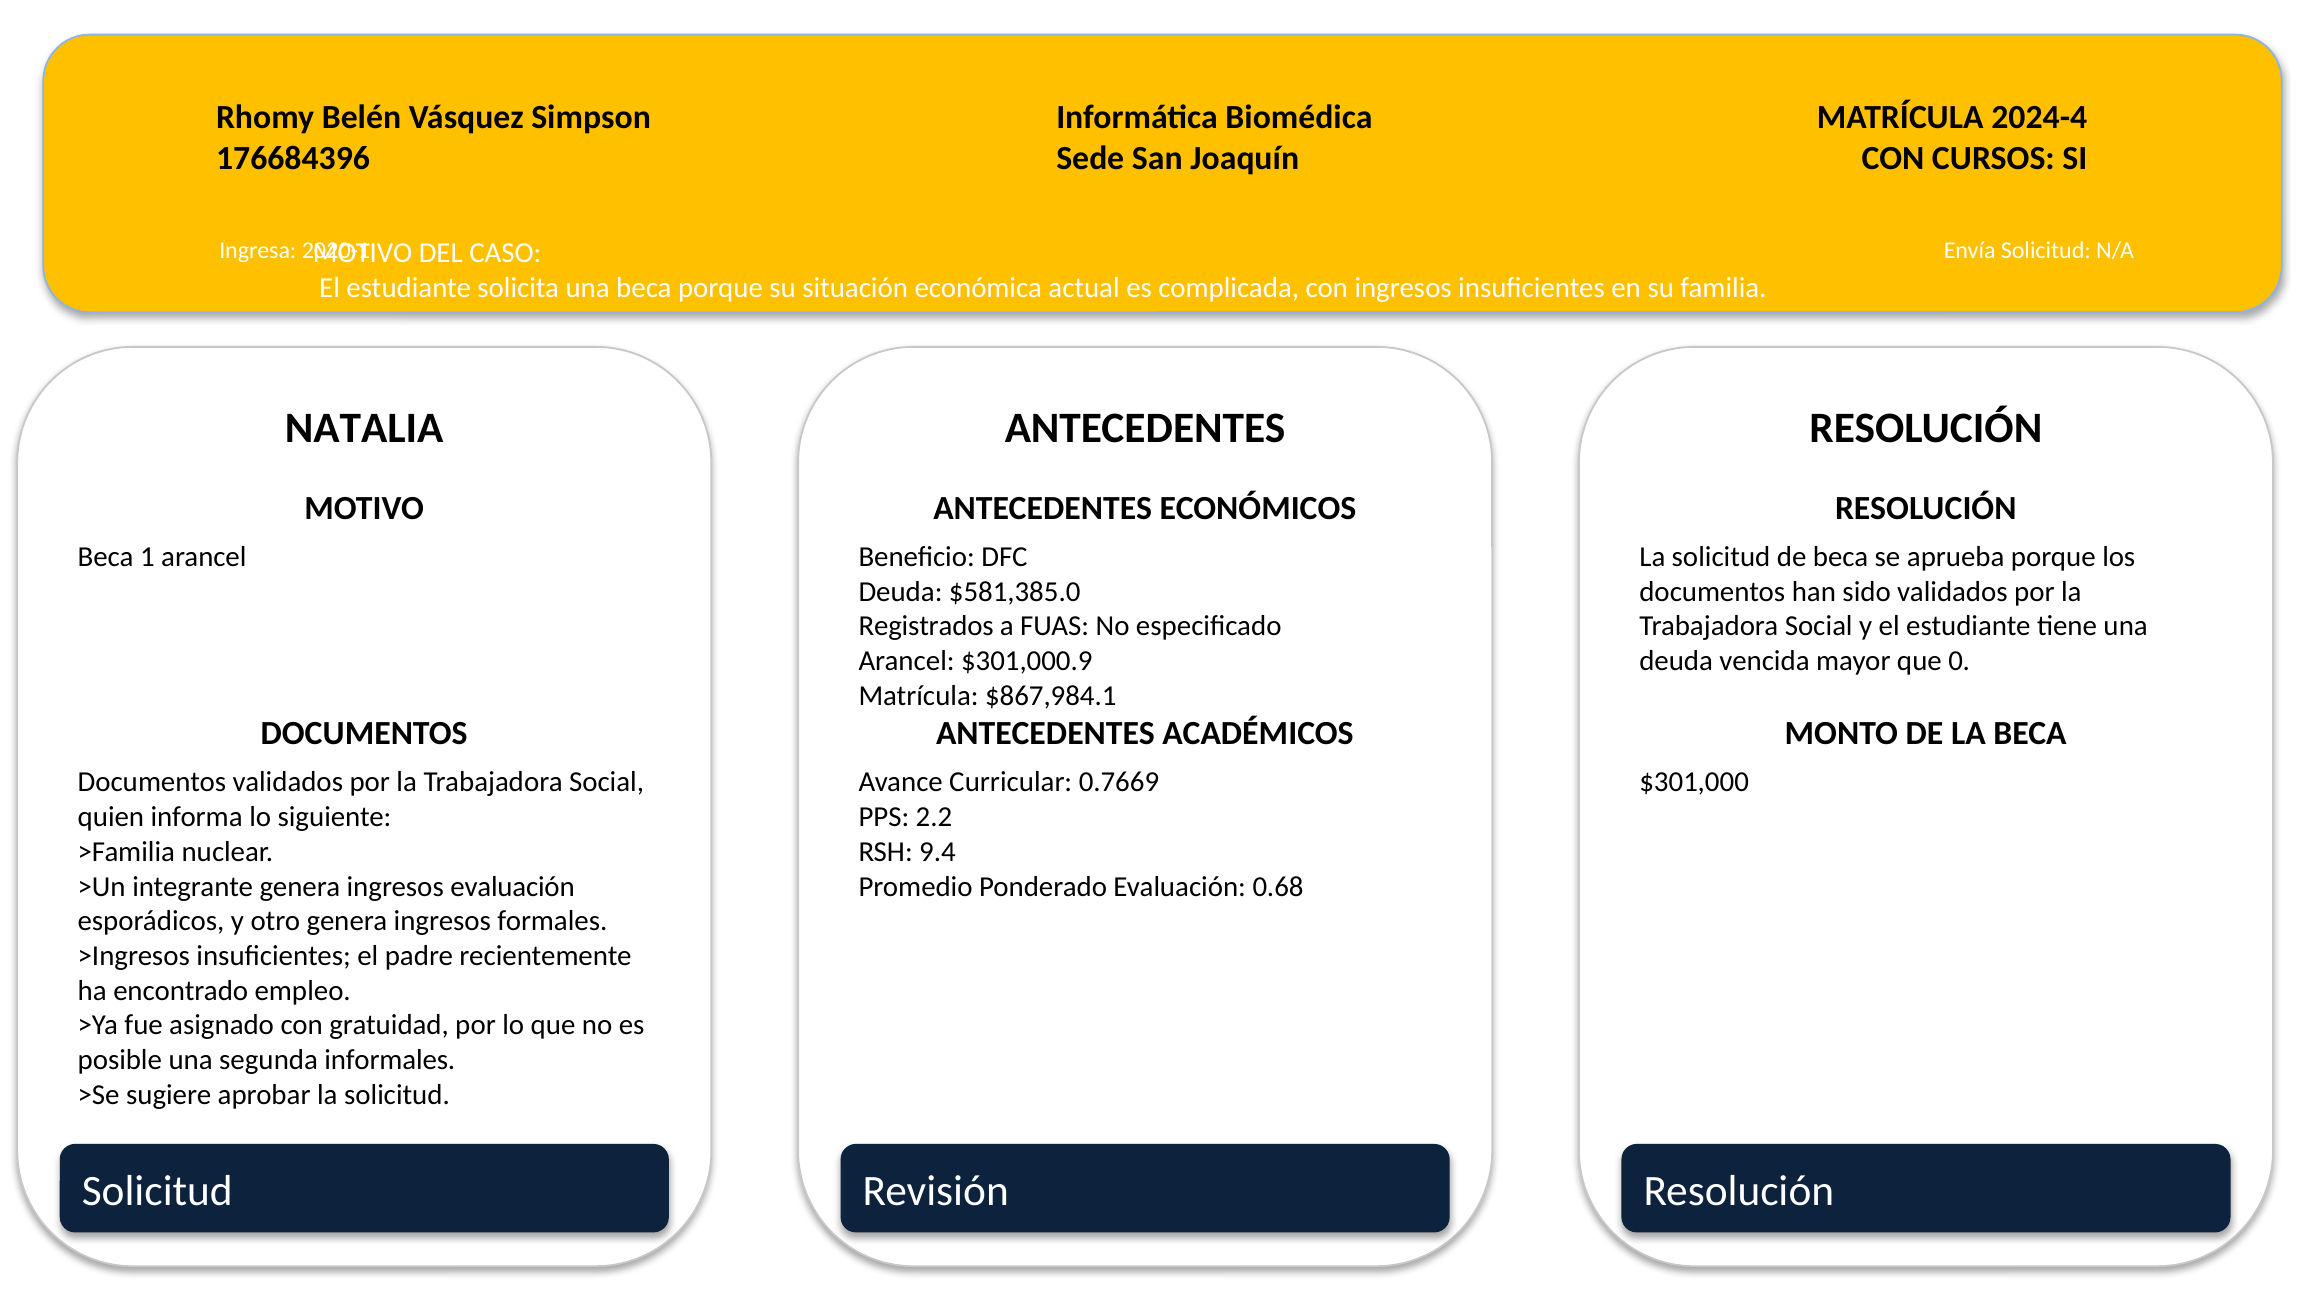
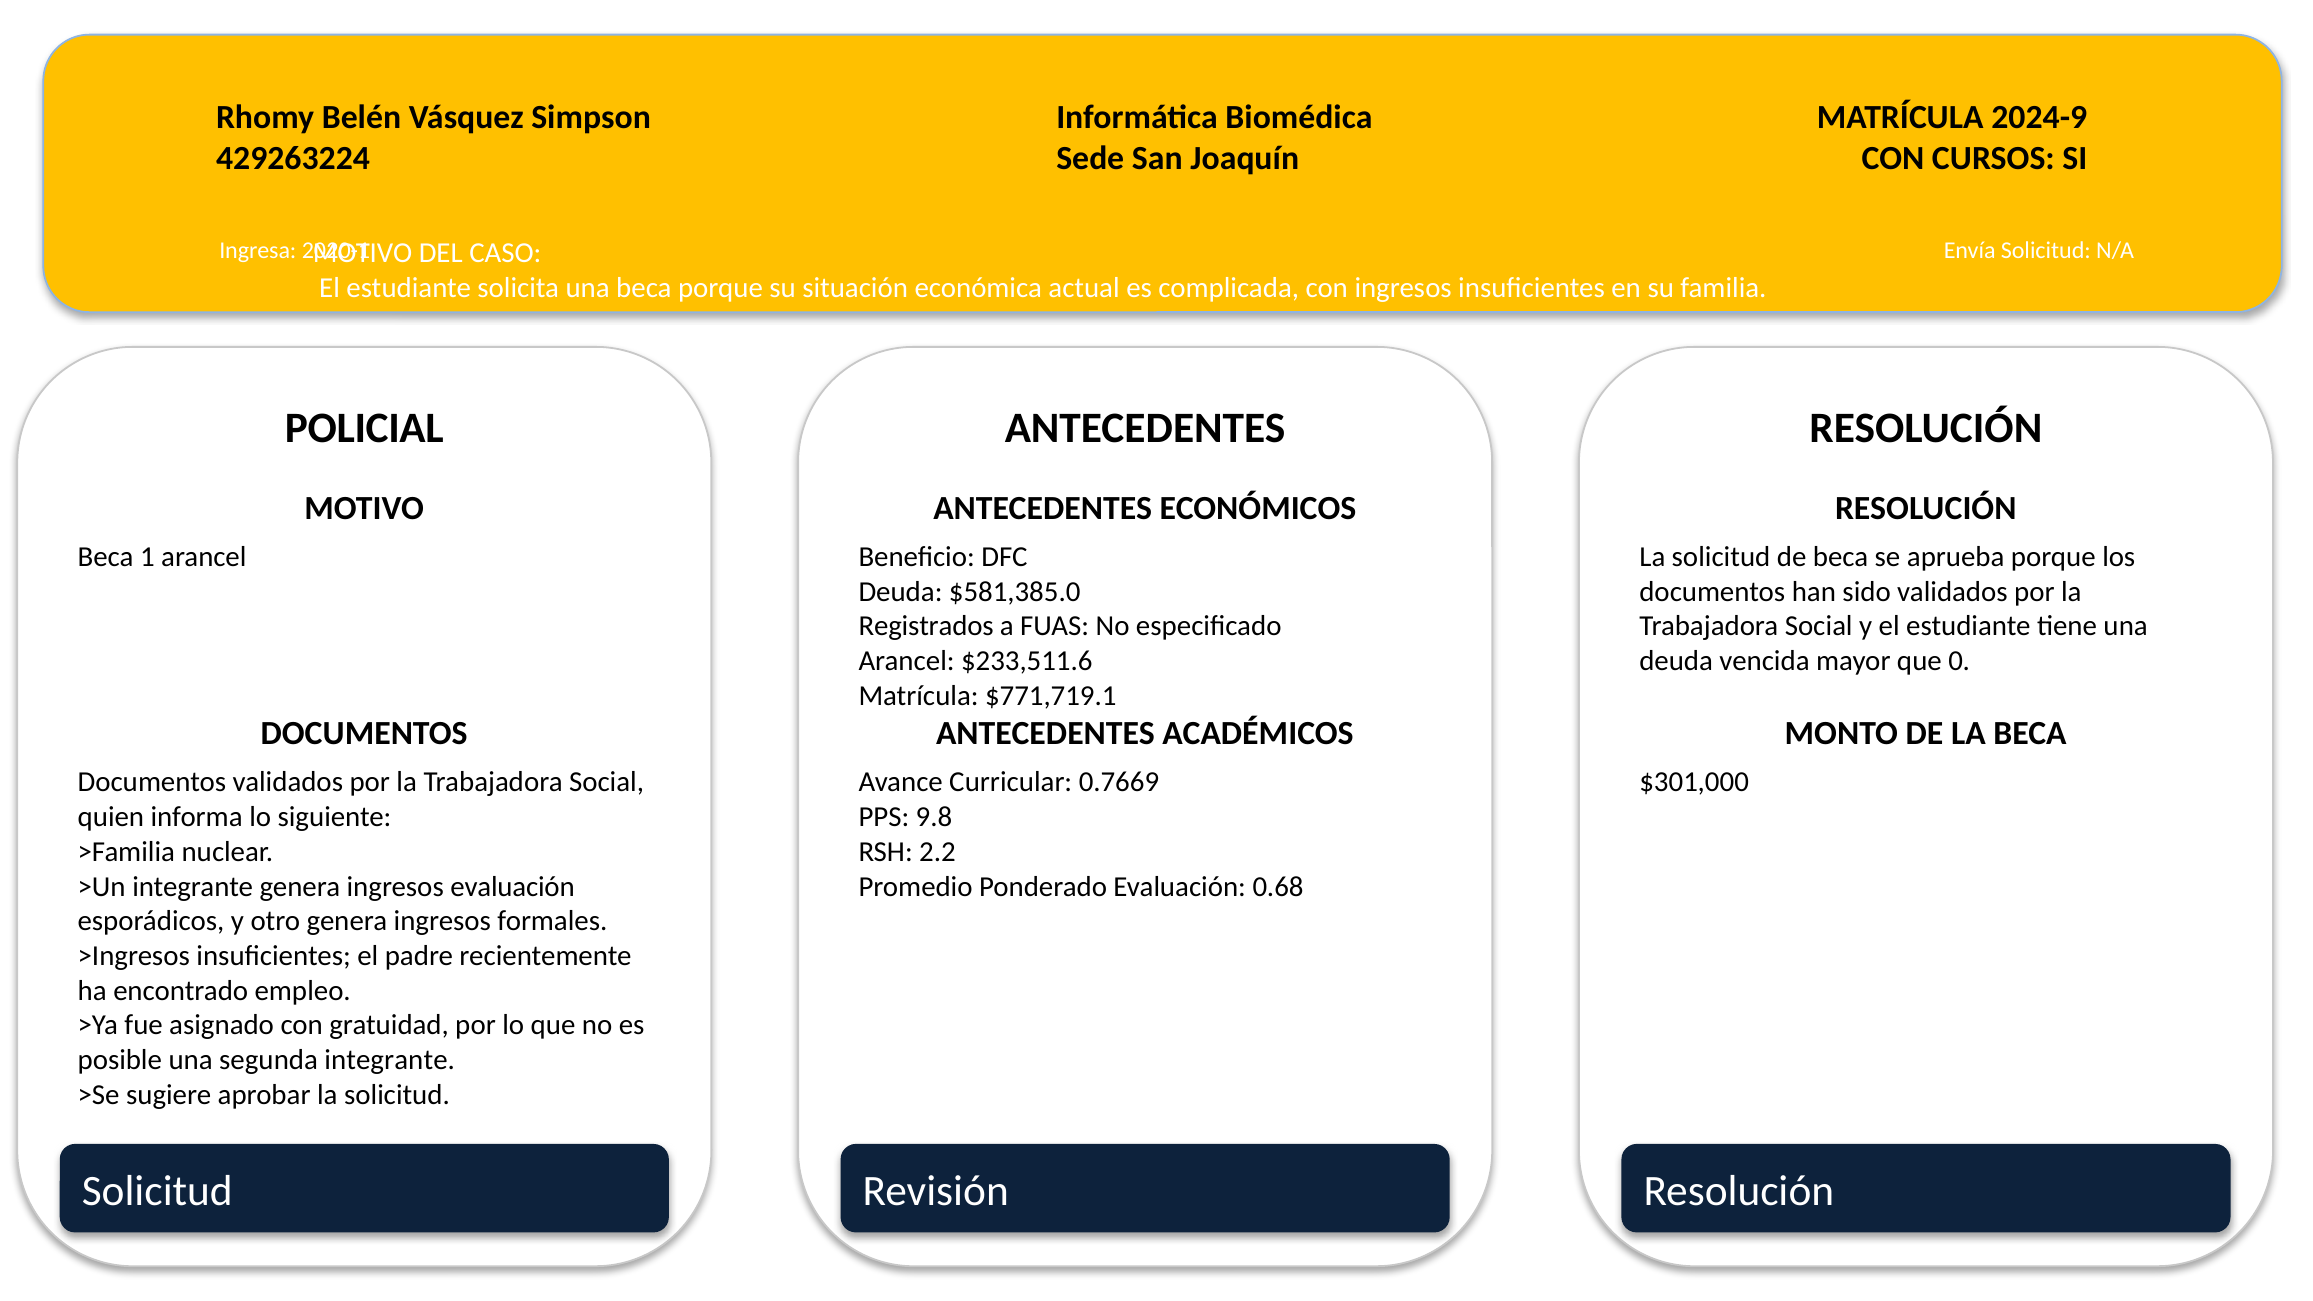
2024-4: 2024-4 -> 2024-9 (2039, 118)
176684396: 176684396 -> 429263224 (293, 158)
NATALIA: NATALIA -> POLICIAL (364, 428)
$301,000.9: $301,000.9 -> $233,511.6 (1027, 661)
$867,984.1: $867,984.1 -> $771,719.1 (1051, 696)
2.2: 2.2 -> 9.8 (934, 817)
9.4: 9.4 -> 2.2 (937, 852)
segunda informales: informales -> integrante (390, 1060)
